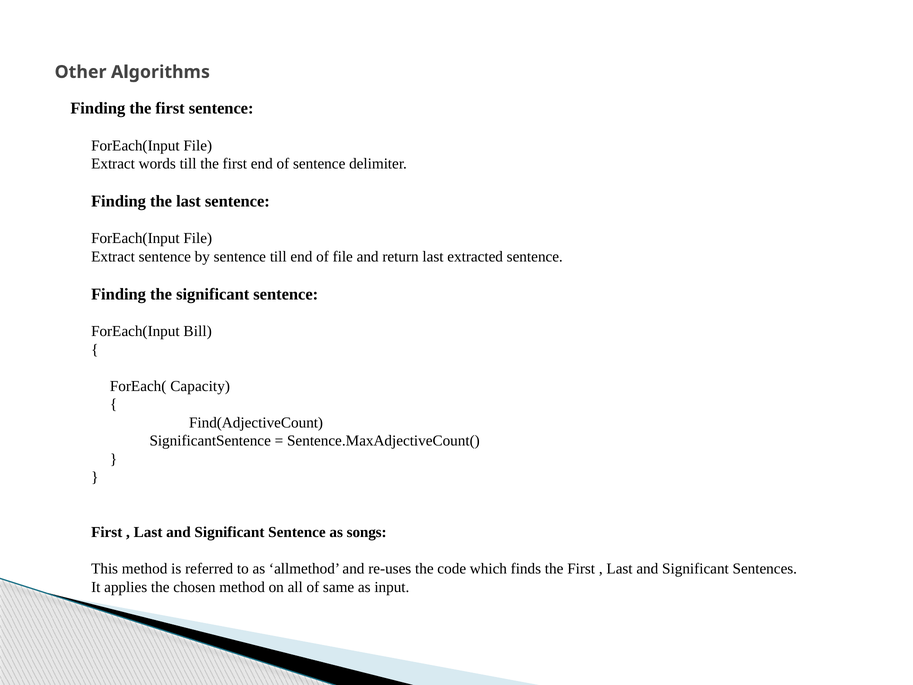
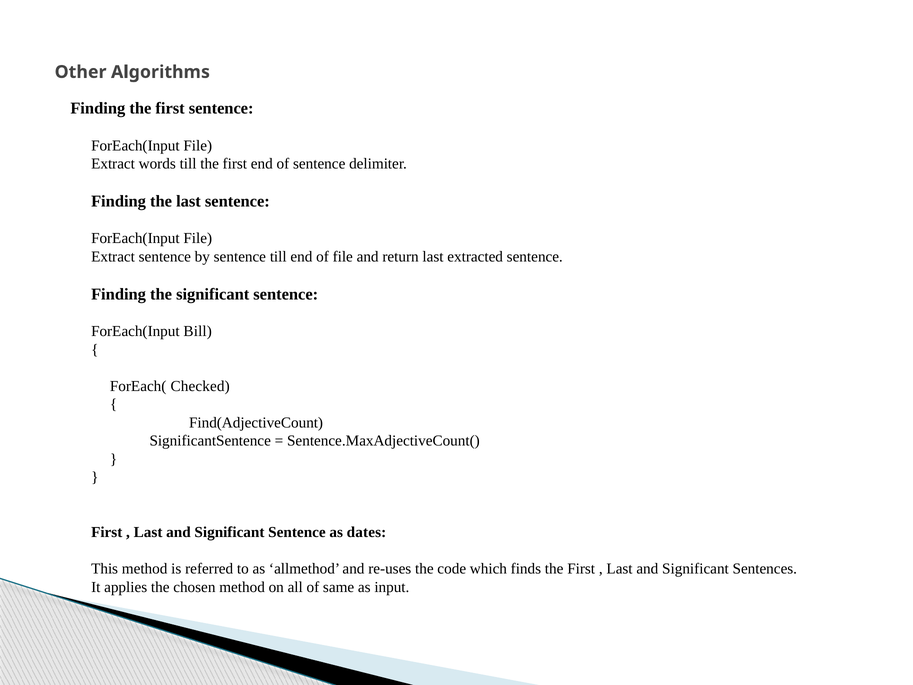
Capacity: Capacity -> Checked (200, 386)
songs: songs -> dates (367, 532)
